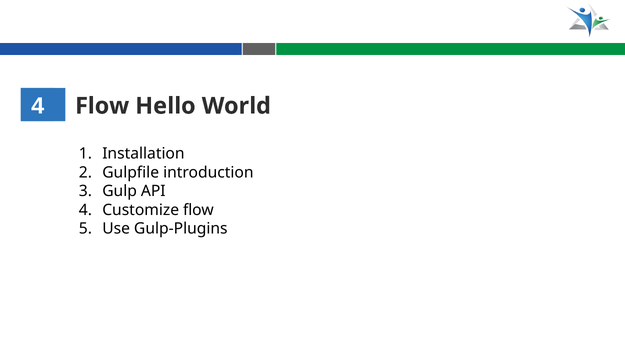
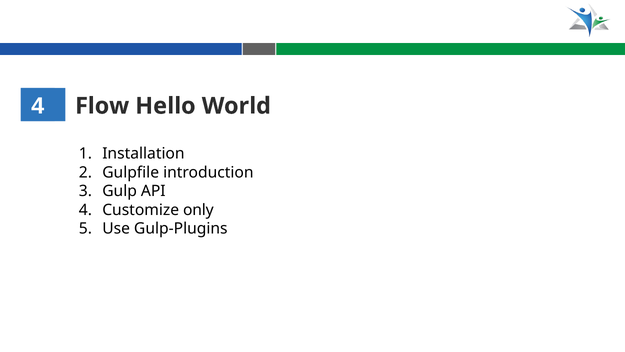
Customize flow: flow -> only (198, 210)
